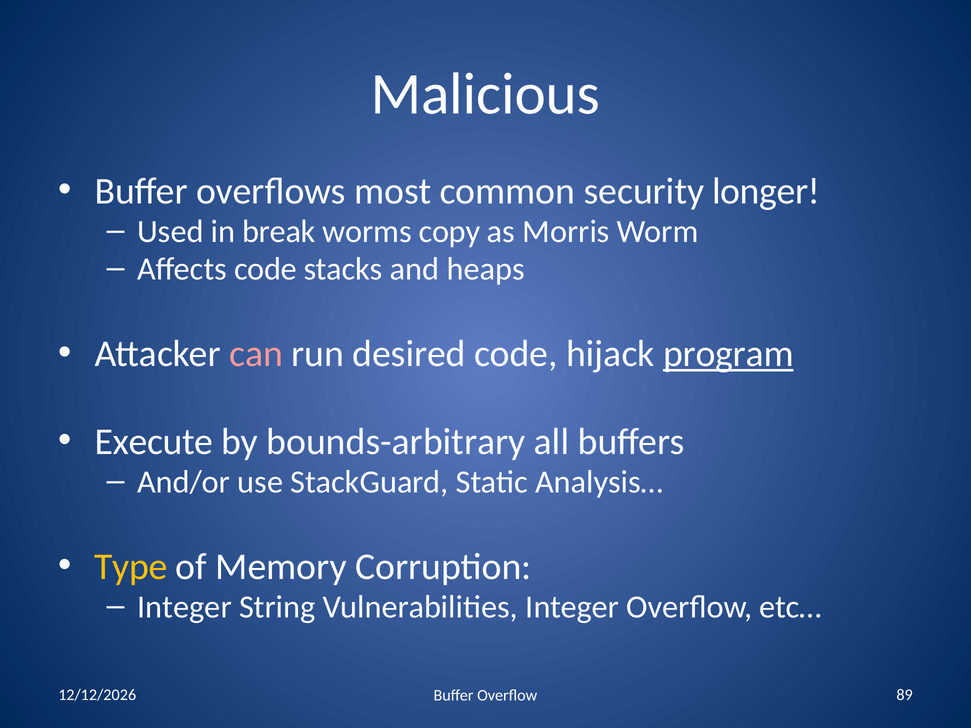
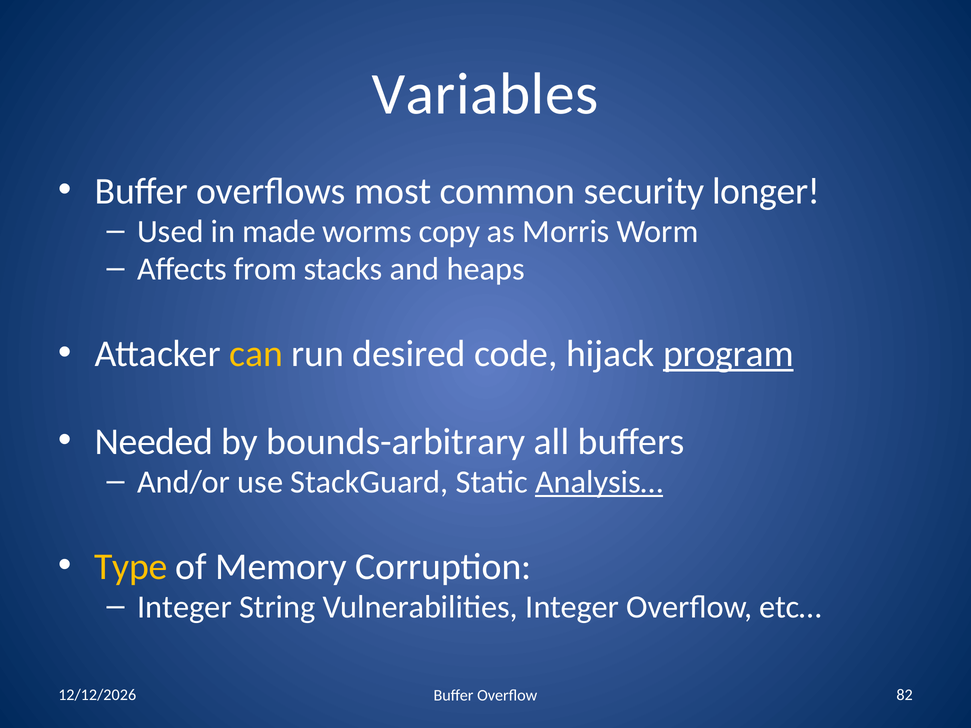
Malicious: Malicious -> Variables (485, 94)
break: break -> made (279, 232)
Affects code: code -> from (265, 269)
can colour: pink -> yellow (256, 354)
Execute: Execute -> Needed (154, 442)
Analysis… underline: none -> present (599, 482)
89: 89 -> 82 (905, 695)
